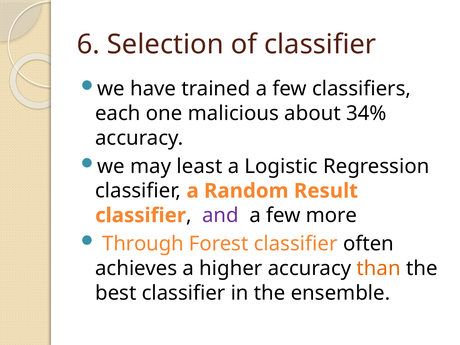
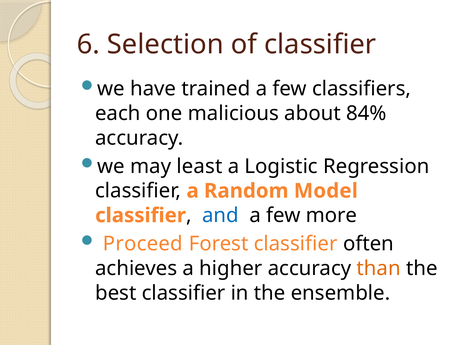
34%: 34% -> 84% (366, 113)
Result: Result -> Model (326, 191)
and colour: purple -> blue (221, 215)
Through: Through -> Proceed (143, 244)
